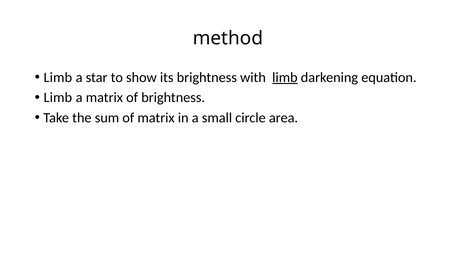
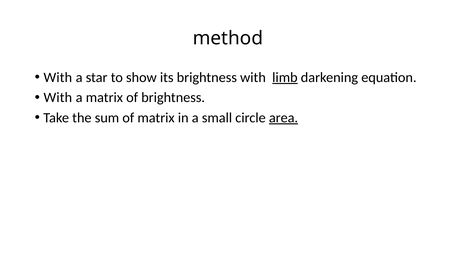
Limb: Limb -> With (58, 78)
Limb: Limb -> With (58, 98)
area underline: none -> present (284, 118)
